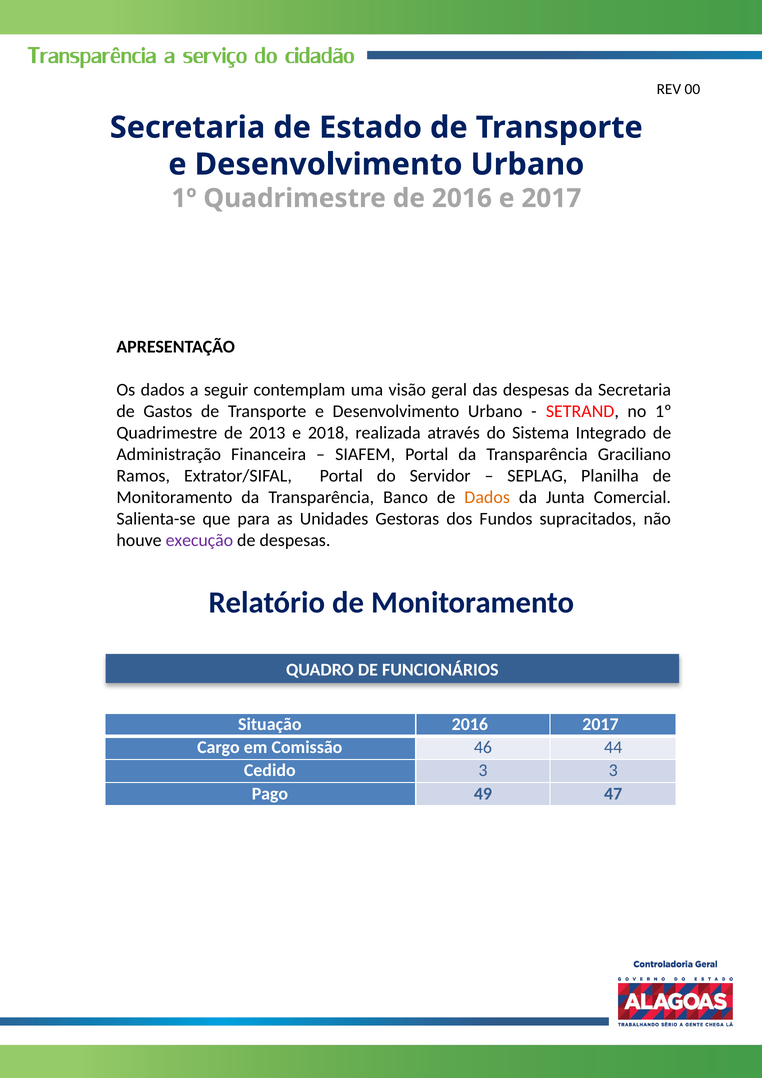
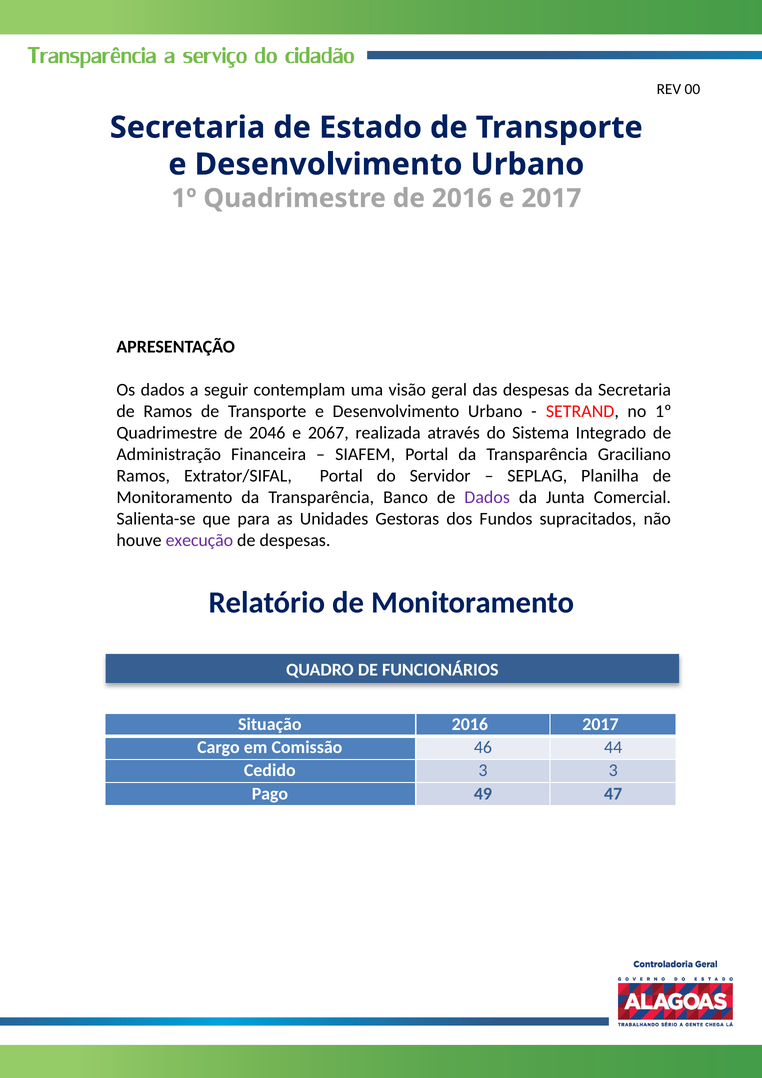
de Gastos: Gastos -> Ramos (168, 411)
2013: 2013 -> 2046 (267, 433)
2018: 2018 -> 2067 (328, 433)
Dados colour: orange -> purple (487, 497)
